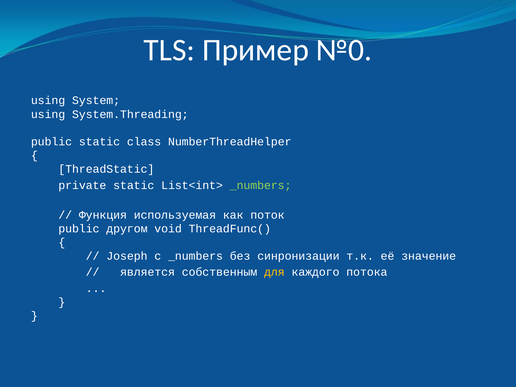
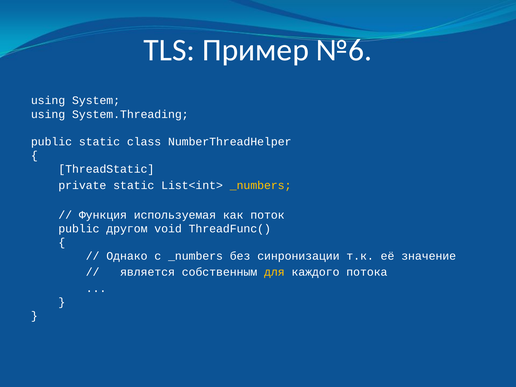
№0: №0 -> №6 (344, 50)
_numbers colour: light green -> yellow (261, 185)
Joseph: Joseph -> Однако (127, 256)
